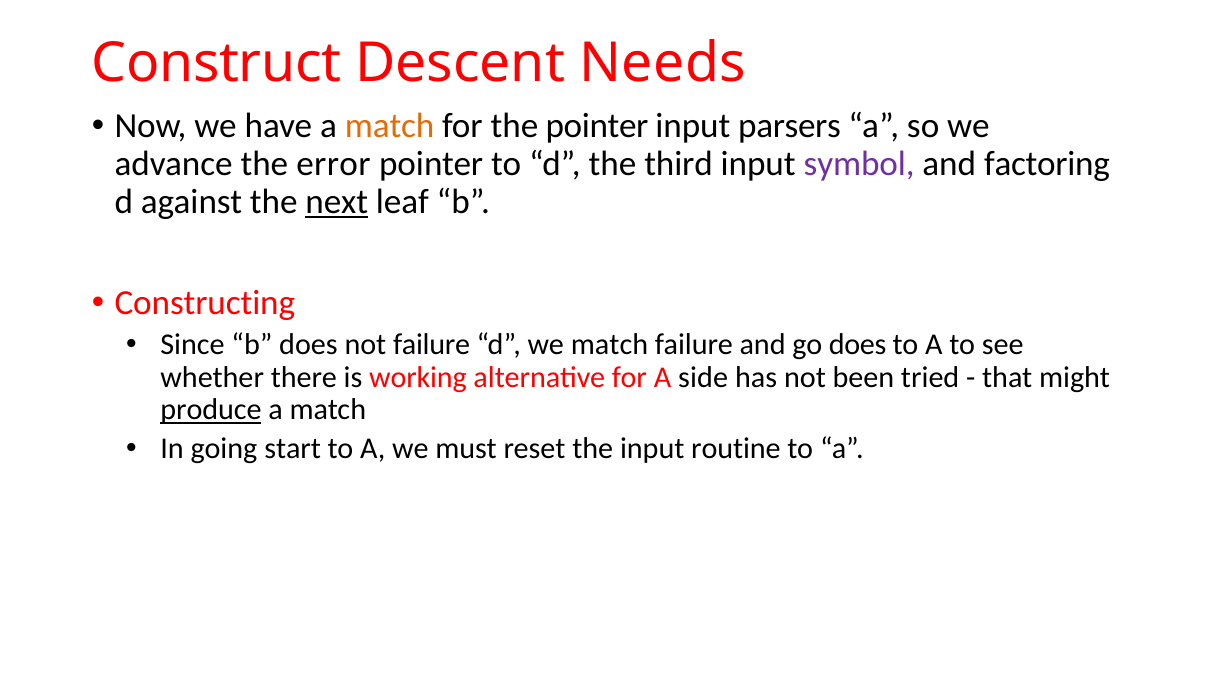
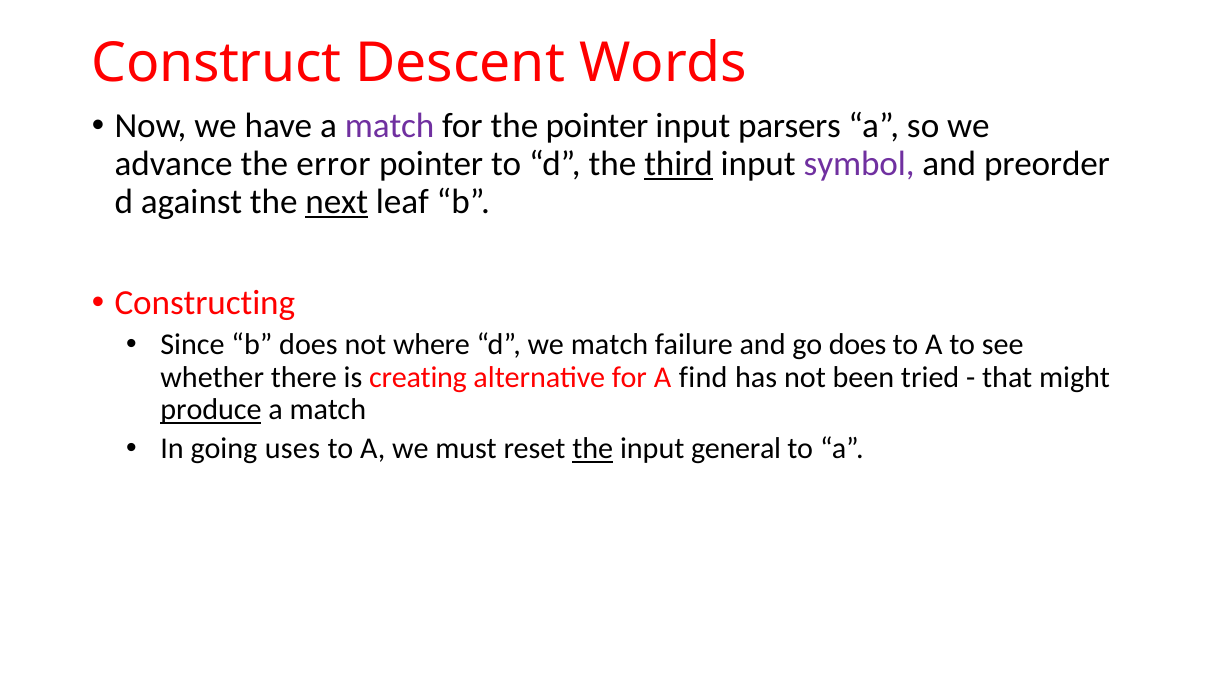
Needs: Needs -> Words (663, 63)
match colour: orange -> purple (390, 126)
third underline: none -> present (679, 164)
factoring: factoring -> preorder (1047, 164)
not failure: failure -> where (432, 345)
working: working -> creating (418, 378)
side: side -> find (703, 378)
start: start -> uses (292, 449)
the underline: none -> present (593, 449)
routine: routine -> general (736, 449)
